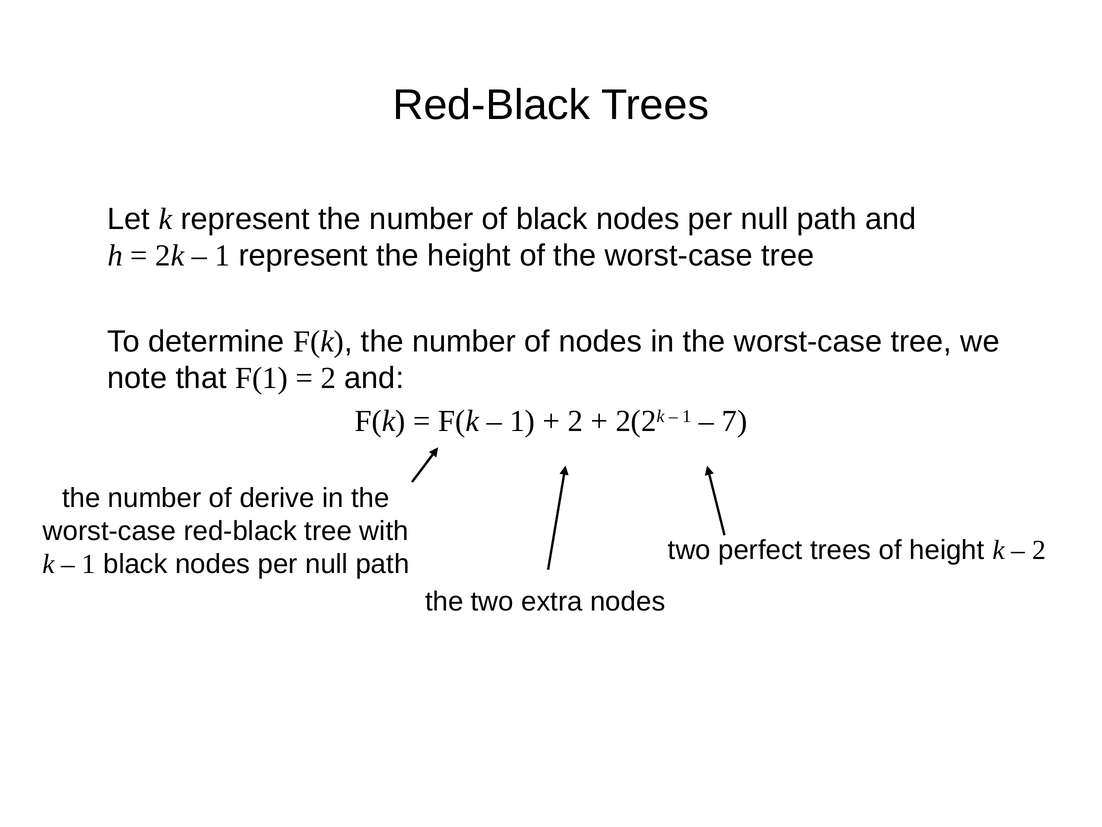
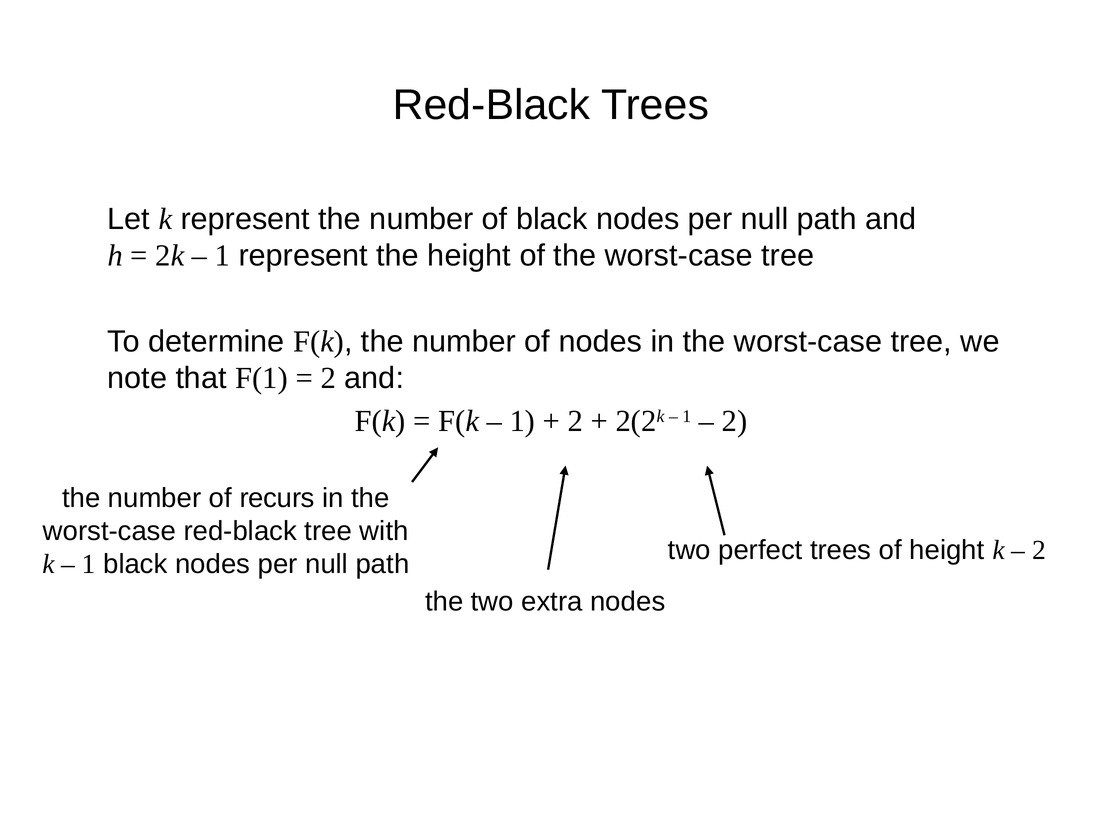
7: 7 -> 2 (735, 421)
derive: derive -> recurs (277, 498)
